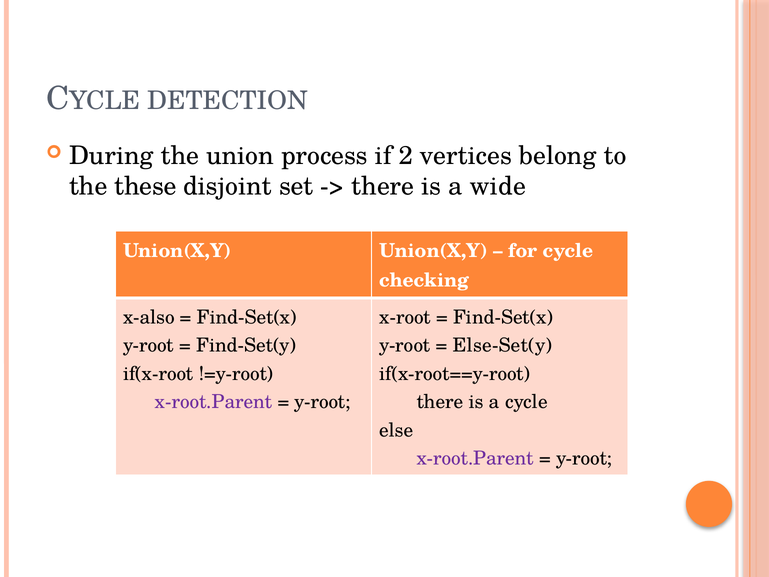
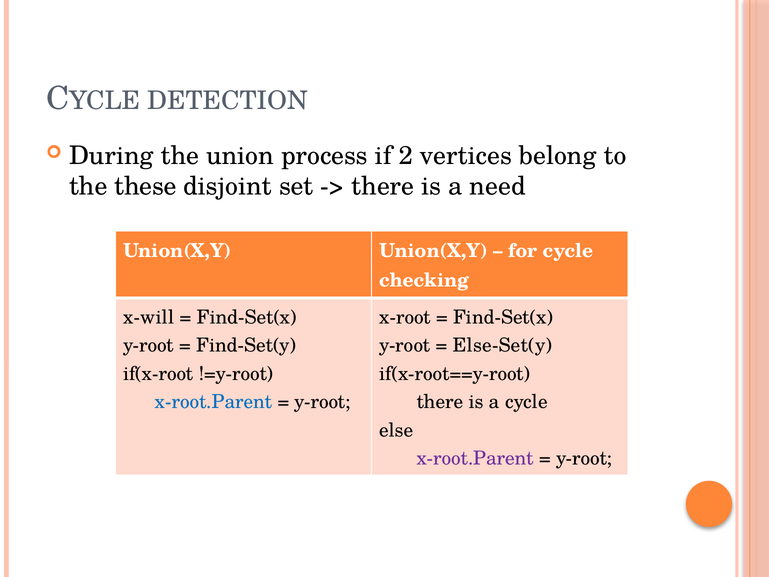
wide: wide -> need (498, 186)
x-also: x-also -> x-will (149, 317)
x-root.Parent colour: purple -> blue (214, 402)
